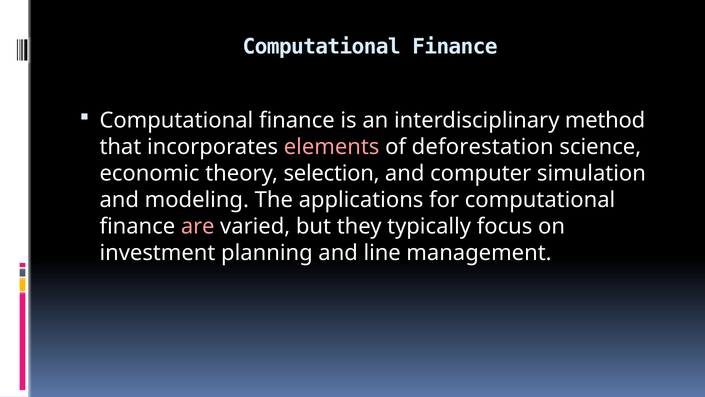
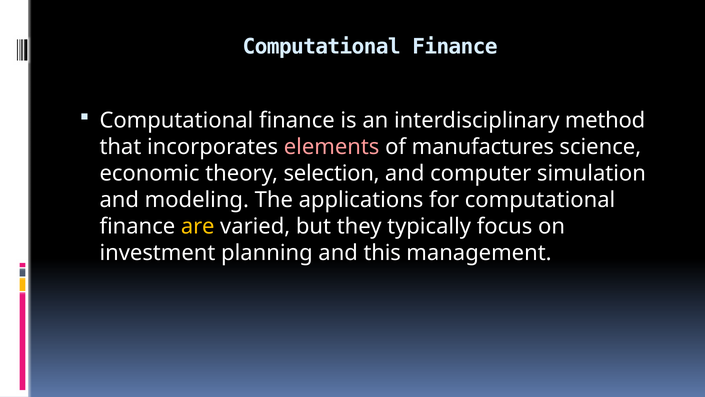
deforestation: deforestation -> manufactures (483, 147)
are colour: pink -> yellow (198, 226)
line: line -> this (382, 253)
